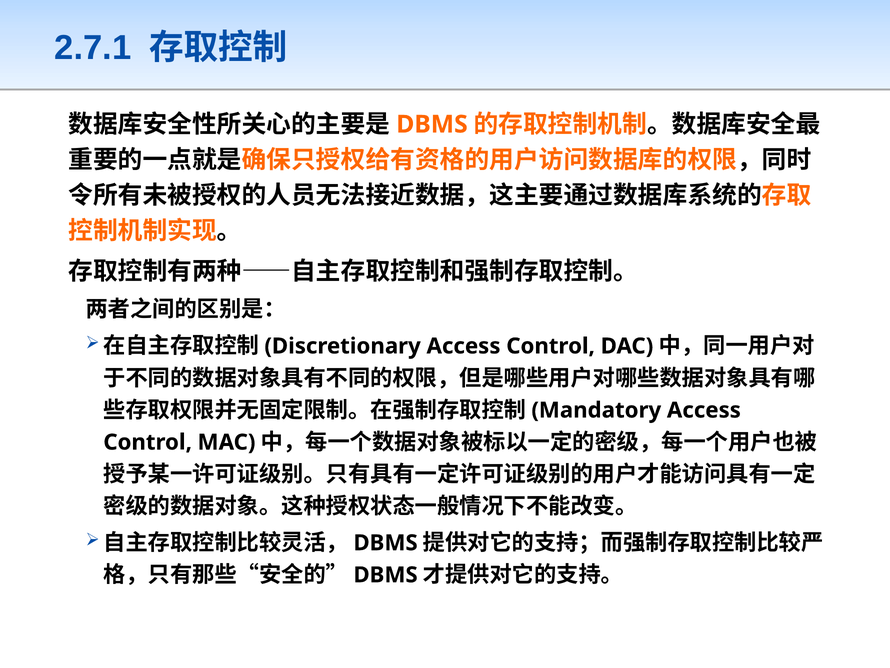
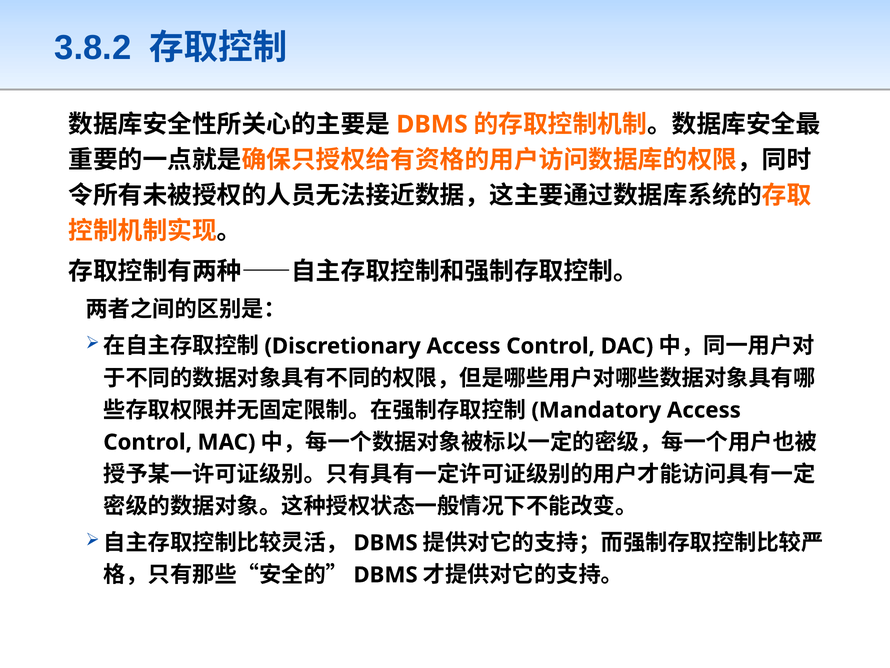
2.7.1: 2.7.1 -> 3.8.2 (93, 48)
